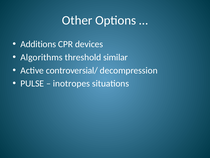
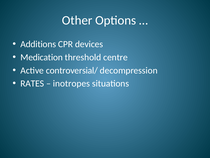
Algorithms: Algorithms -> Medication (42, 57)
similar: similar -> centre (115, 57)
PULSE: PULSE -> RATES (32, 83)
